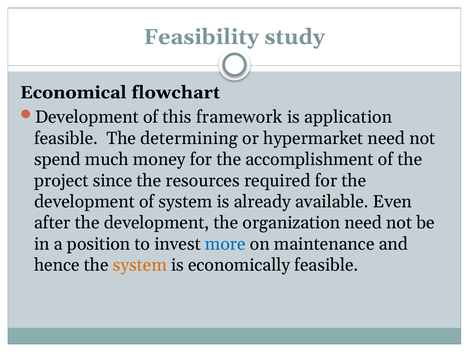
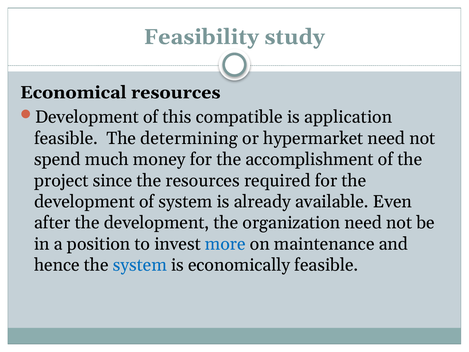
Economical flowchart: flowchart -> resources (176, 92)
framework: framework -> compatible (239, 117)
system colour: orange -> blue (140, 265)
